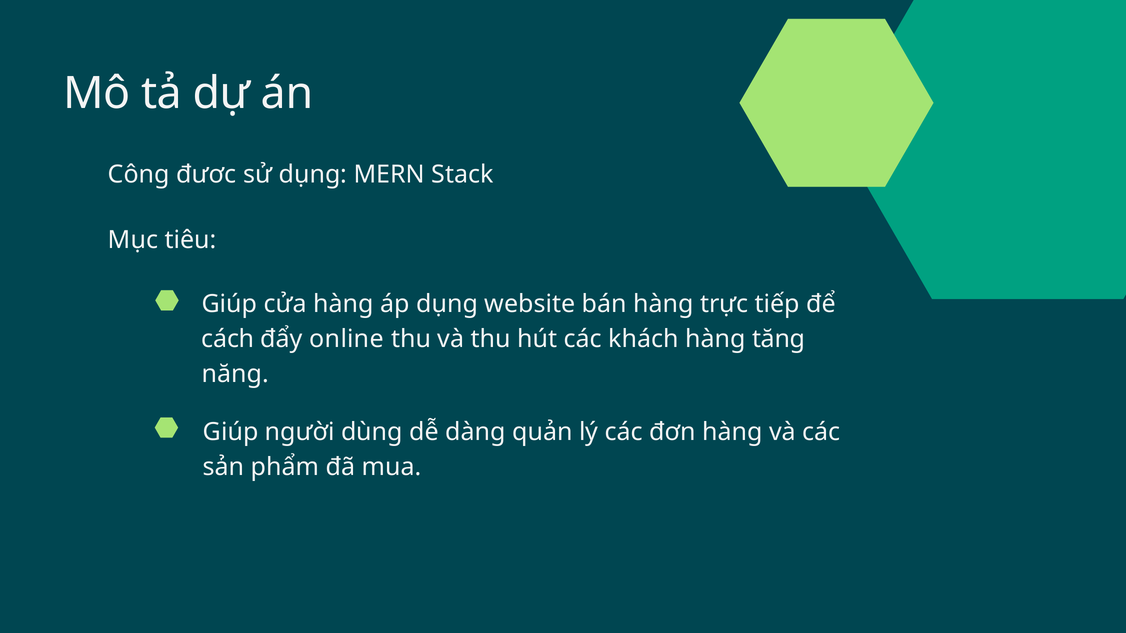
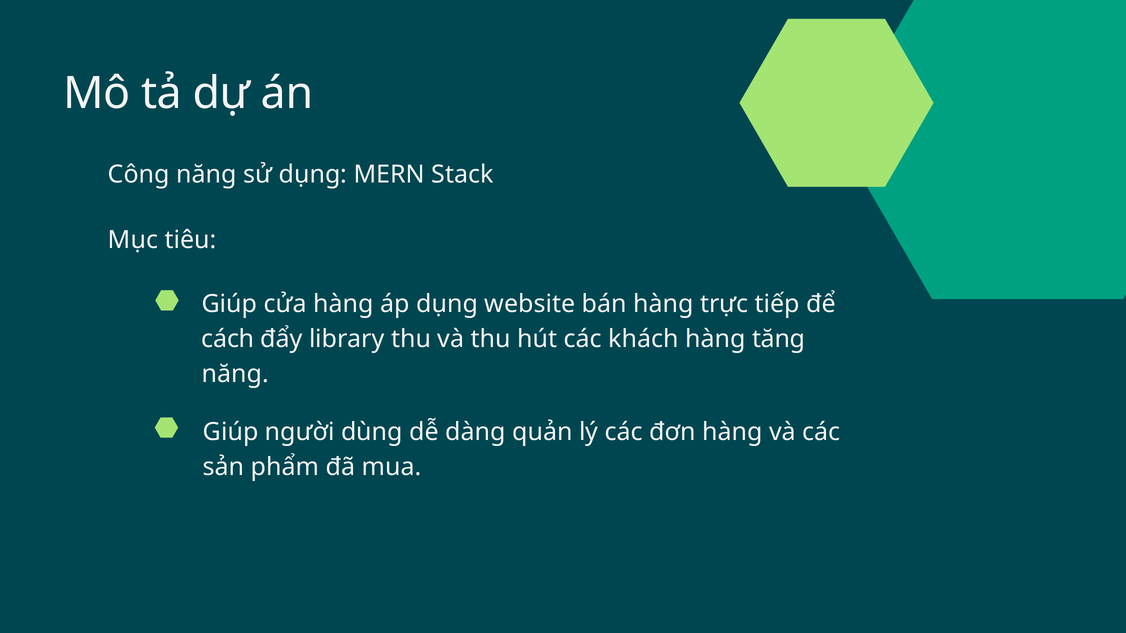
Công đươc: đươc -> năng (206, 174)
online: online -> library (347, 339)
